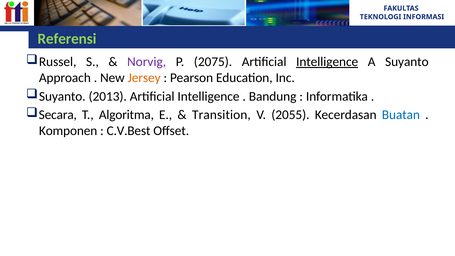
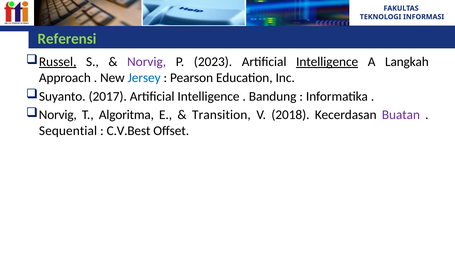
Russel underline: none -> present (58, 62)
2075: 2075 -> 2023 (213, 62)
A Suyanto: Suyanto -> Langkah (407, 62)
Jersey colour: orange -> blue (144, 78)
2013: 2013 -> 2017 (108, 96)
Secara: Secara -> Norvig (58, 115)
2055: 2055 -> 2018 (290, 115)
Buatan colour: blue -> purple (401, 115)
Komponen: Komponen -> Sequential (68, 131)
